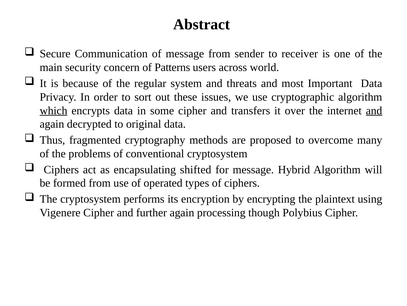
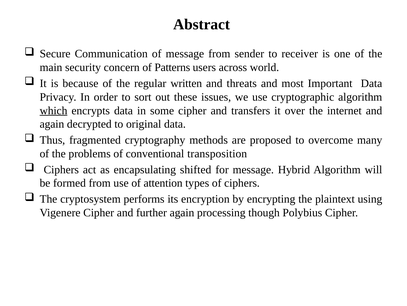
system: system -> written (186, 83)
and underline: present -> none (374, 110)
conventional cryptosystem: cryptosystem -> transposition (217, 153)
operated: operated -> attention (163, 183)
